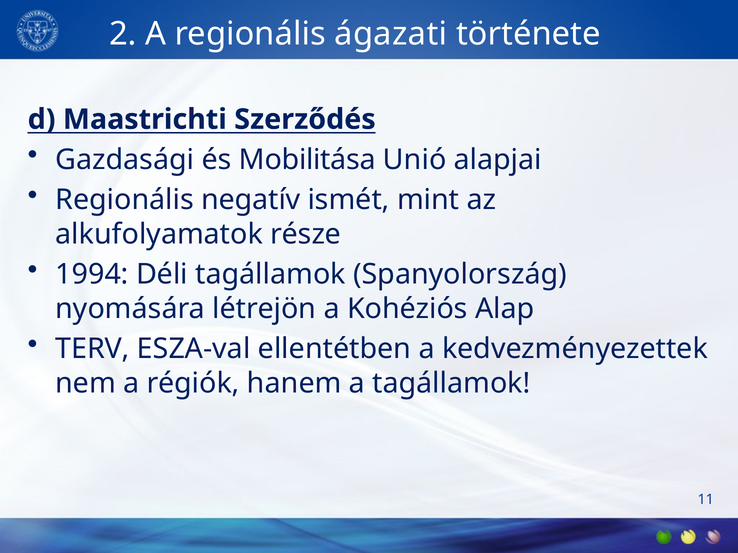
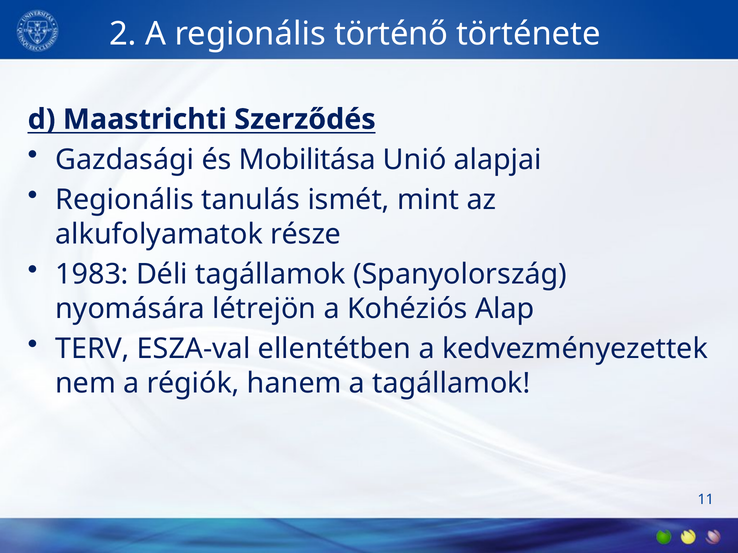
ágazati: ágazati -> történő (391, 34)
negatív: negatív -> tanulás (251, 200)
1994: 1994 -> 1983 (92, 275)
